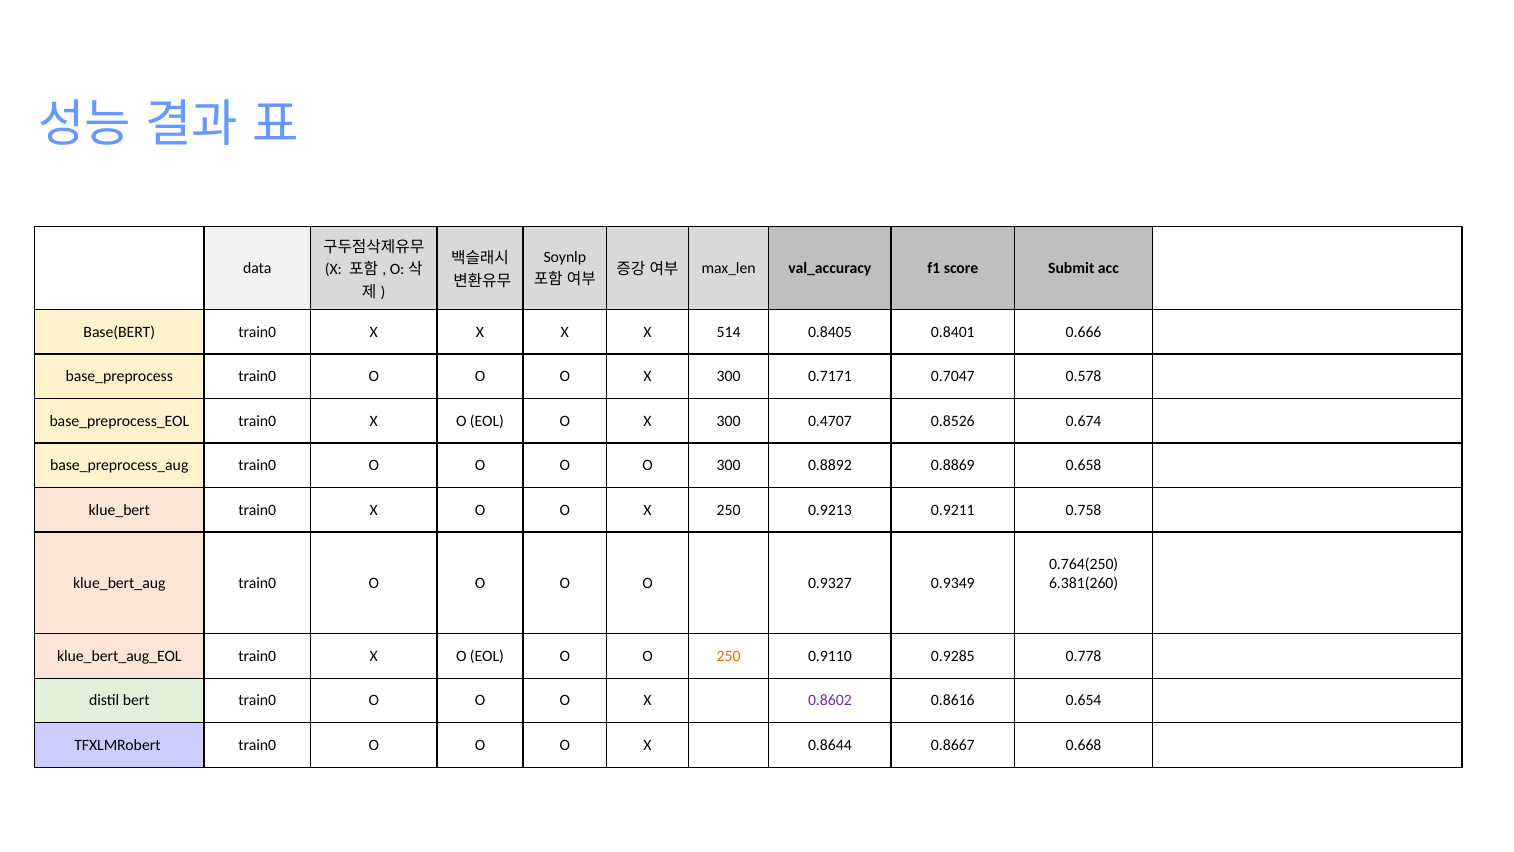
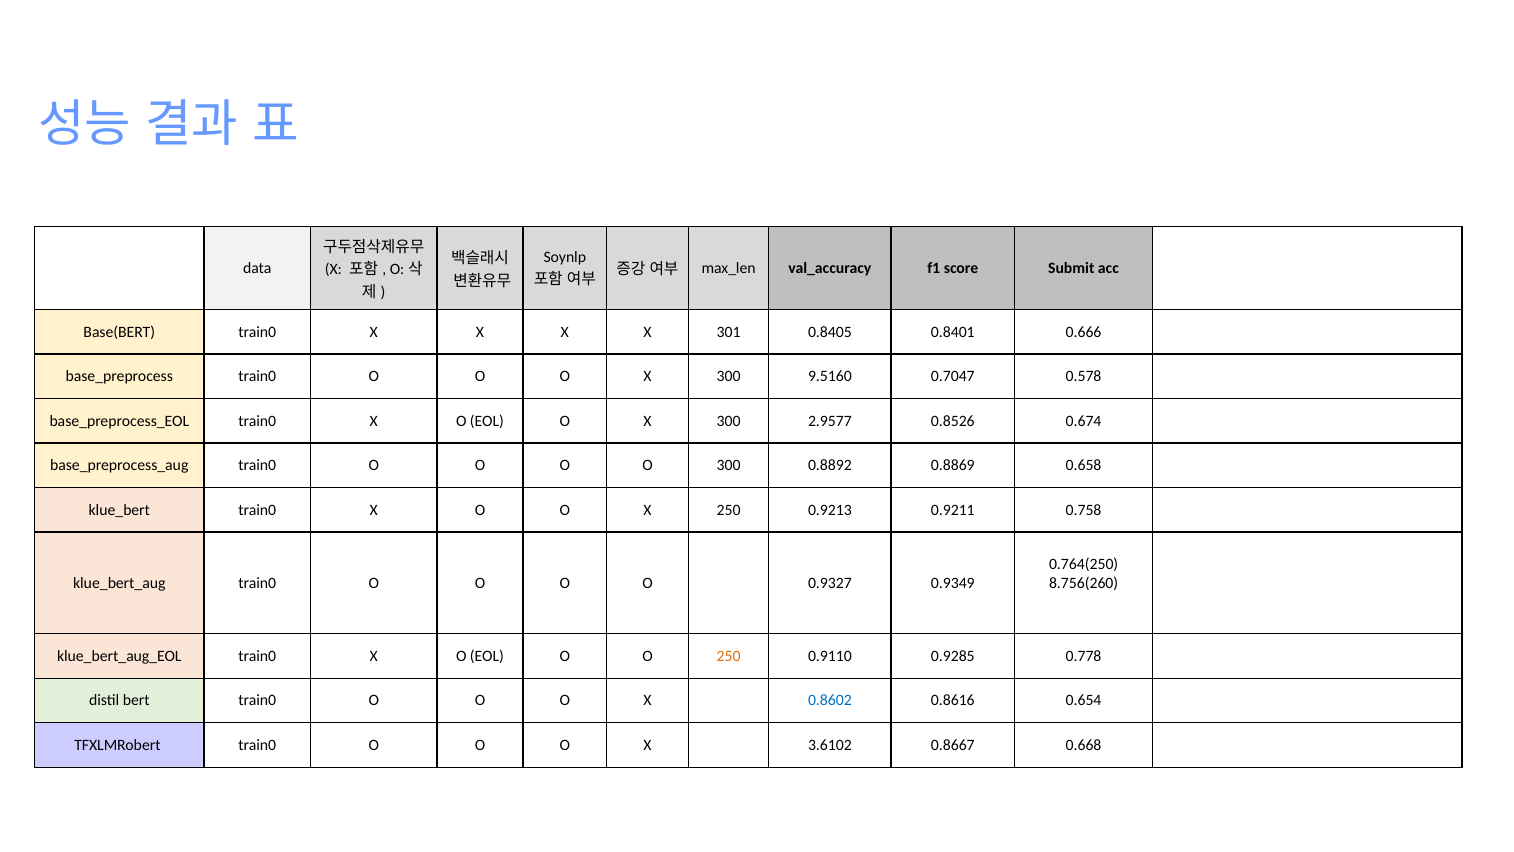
514: 514 -> 301 (729, 332)
0.7171: 0.7171 -> 9.5160 (830, 376)
0.4707: 0.4707 -> 2.9577 (830, 421)
6.381(260: 6.381(260 -> 8.756(260 (1084, 583)
0.8602 colour: purple -> blue (830, 700)
0.8644: 0.8644 -> 3.6102 (830, 745)
